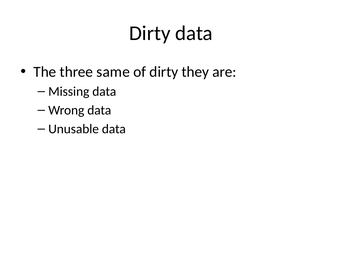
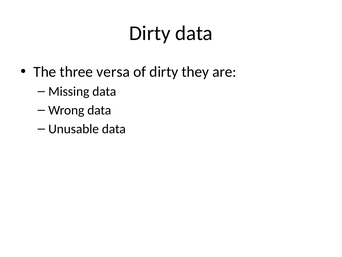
same: same -> versa (113, 72)
